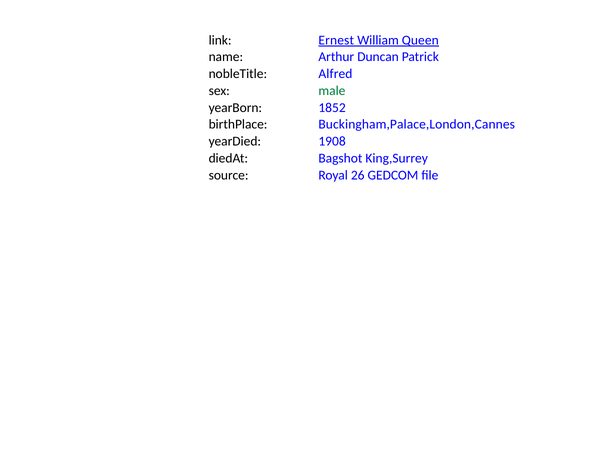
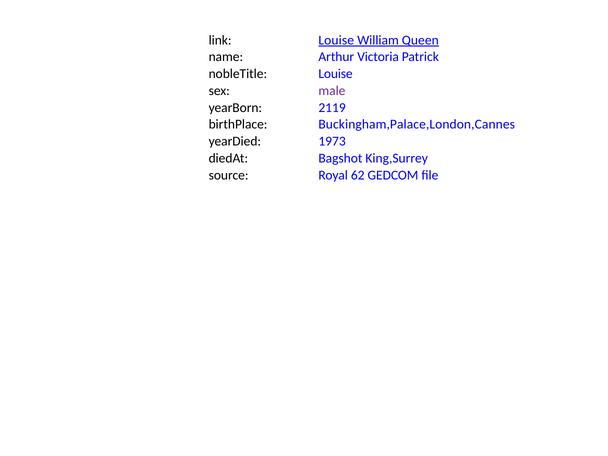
link Ernest: Ernest -> Louise (336, 40)
Duncan: Duncan -> Victoria (378, 57)
nobleTitle Alfred: Alfred -> Louise (336, 74)
male colour: green -> purple (332, 91)
1852: 1852 -> 2119 (332, 108)
1908: 1908 -> 1973 (332, 141)
26: 26 -> 62 (358, 175)
